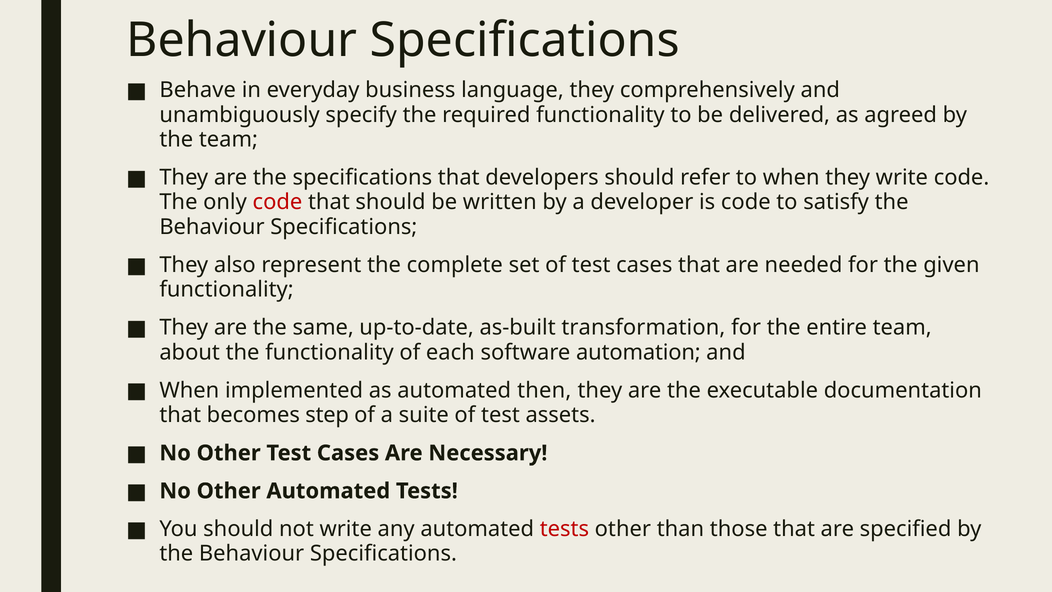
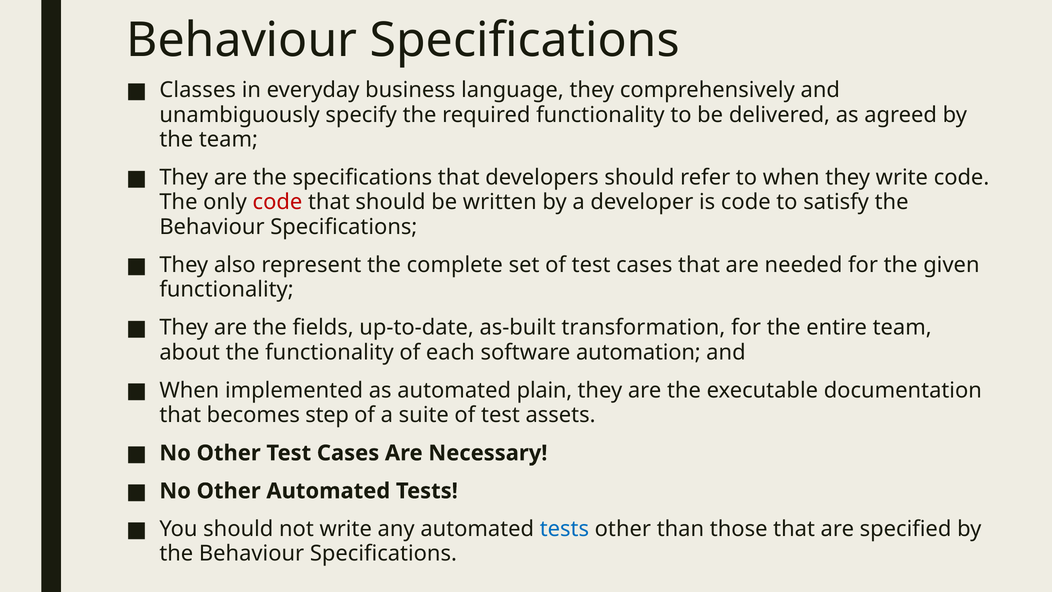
Behave: Behave -> Classes (198, 90)
same: same -> fields (323, 328)
then: then -> plain (544, 390)
tests colour: red -> blue (564, 529)
